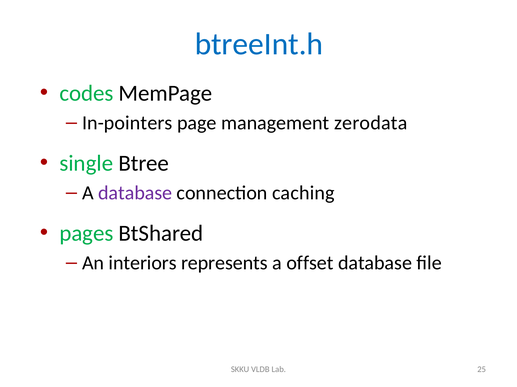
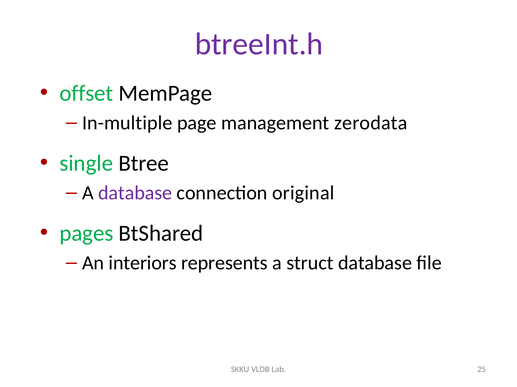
btreeInt.h colour: blue -> purple (259, 44)
codes: codes -> offset (86, 93)
In-pointers: In-pointers -> In-multiple (127, 123)
caching: caching -> original (303, 193)
offset: offset -> struct (310, 263)
